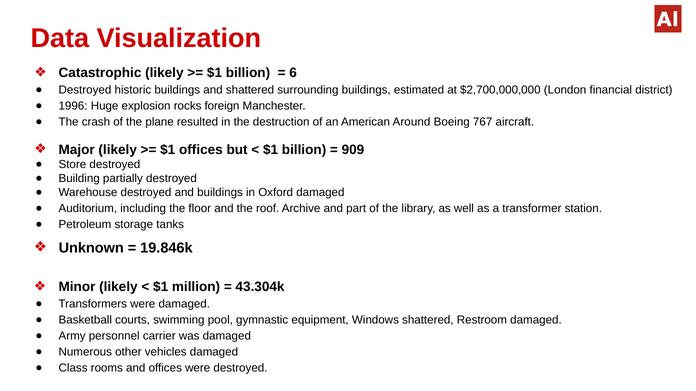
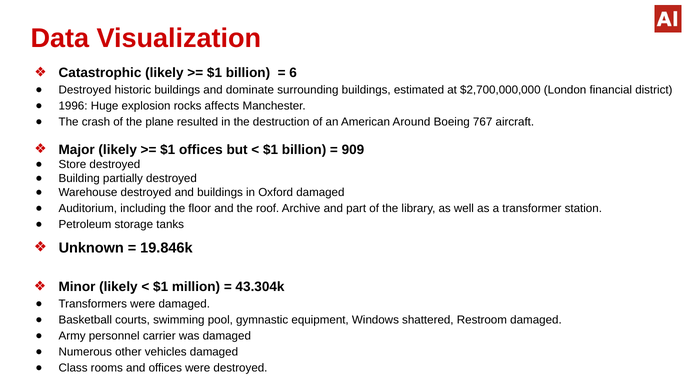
and shattered: shattered -> dominate (250, 90)
foreign: foreign -> affects (222, 106)
